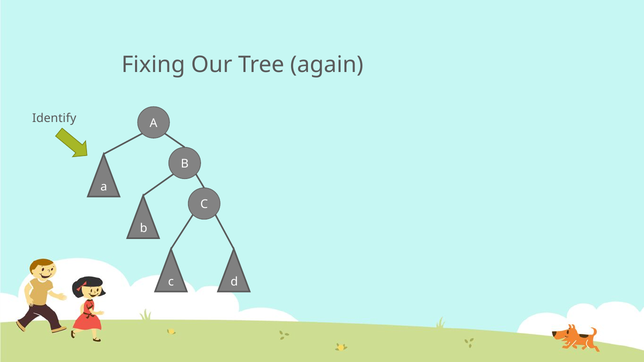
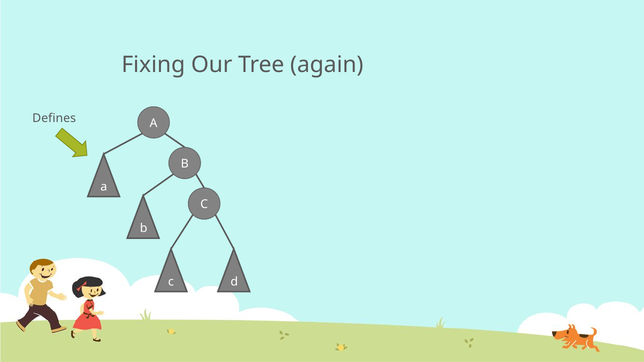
Identify: Identify -> Defines (54, 118)
